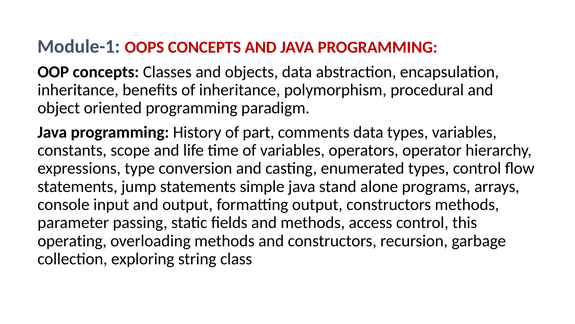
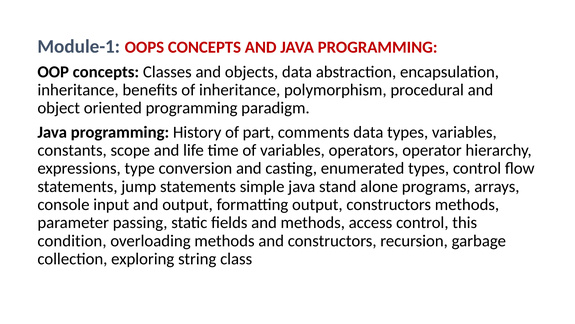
operating: operating -> condition (72, 240)
